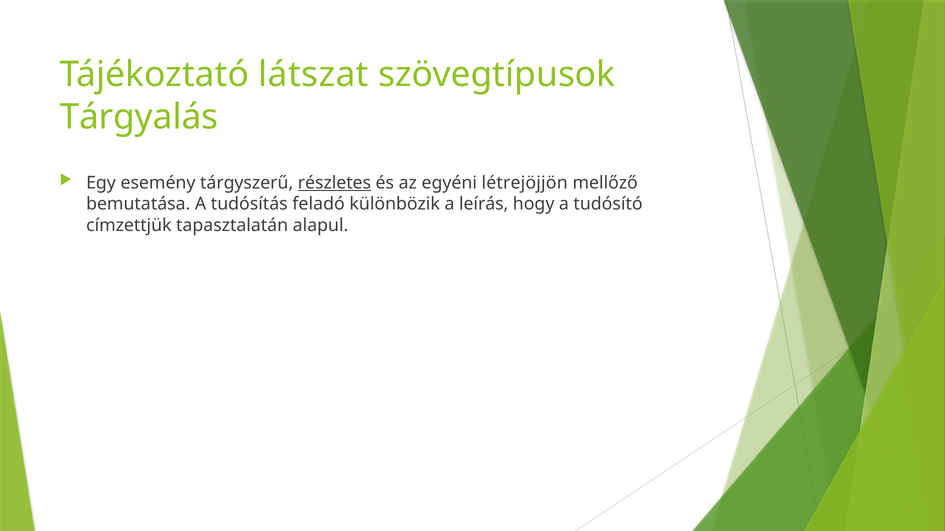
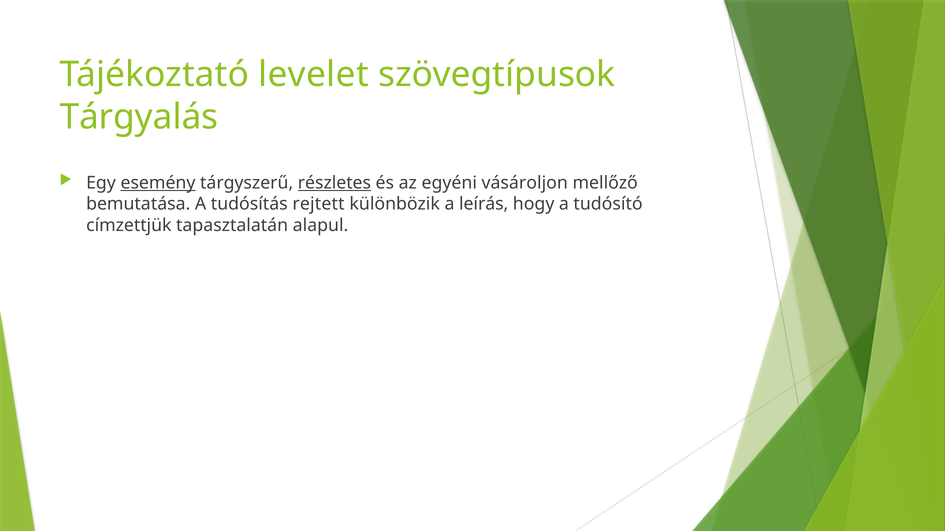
látszat: látszat -> levelet (313, 75)
esemény underline: none -> present (158, 183)
létrejöjjön: létrejöjjön -> vásároljon (525, 183)
feladó: feladó -> rejtett (319, 204)
